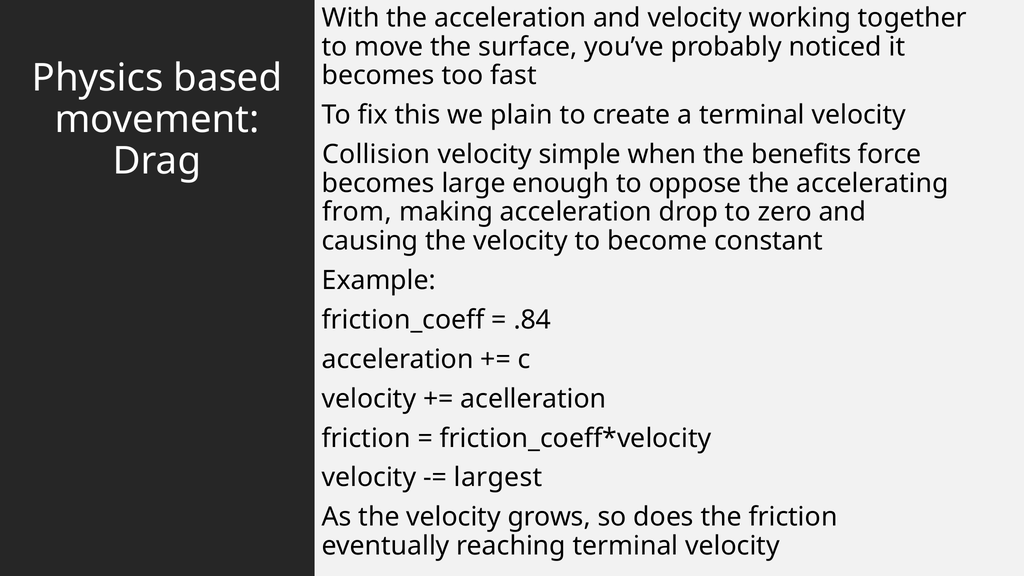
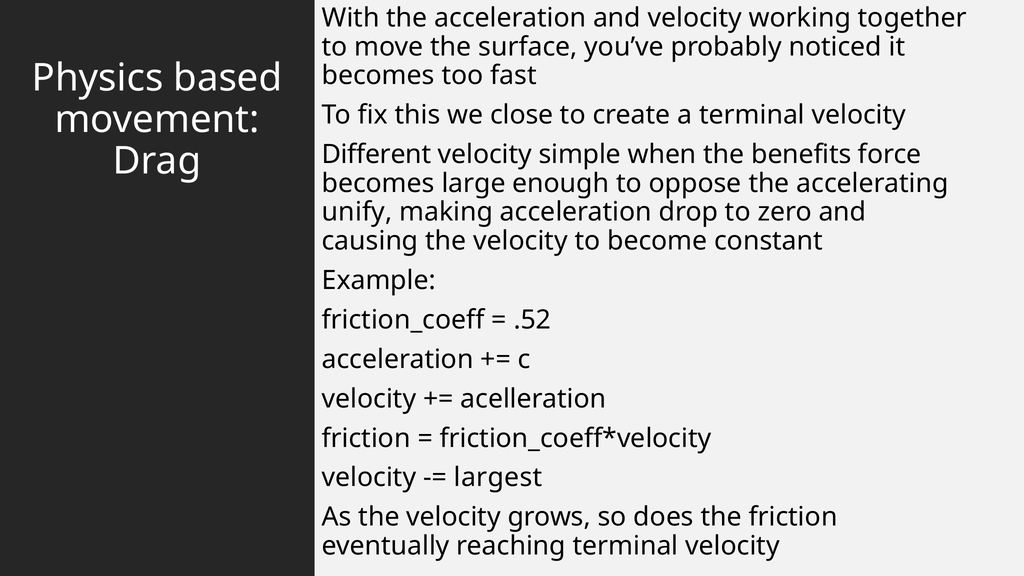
plain: plain -> close (522, 115)
Collision: Collision -> Different (376, 155)
from: from -> unify (357, 212)
.84: .84 -> .52 (532, 320)
